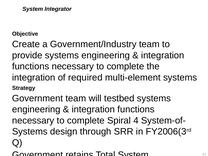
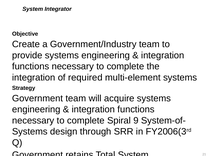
testbed: testbed -> acquire (119, 98)
4: 4 -> 9 (136, 120)
